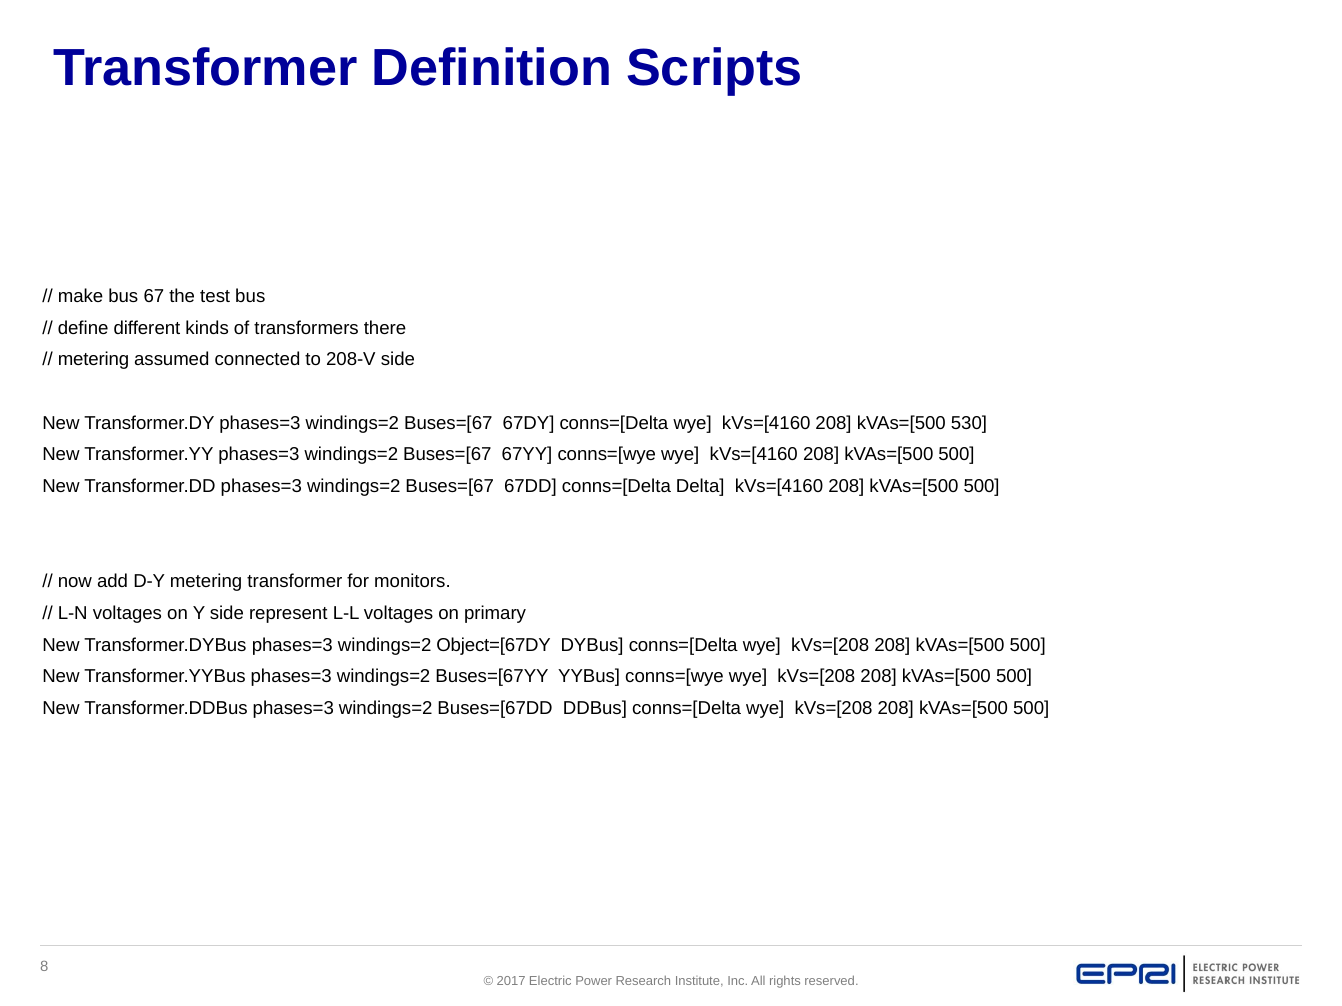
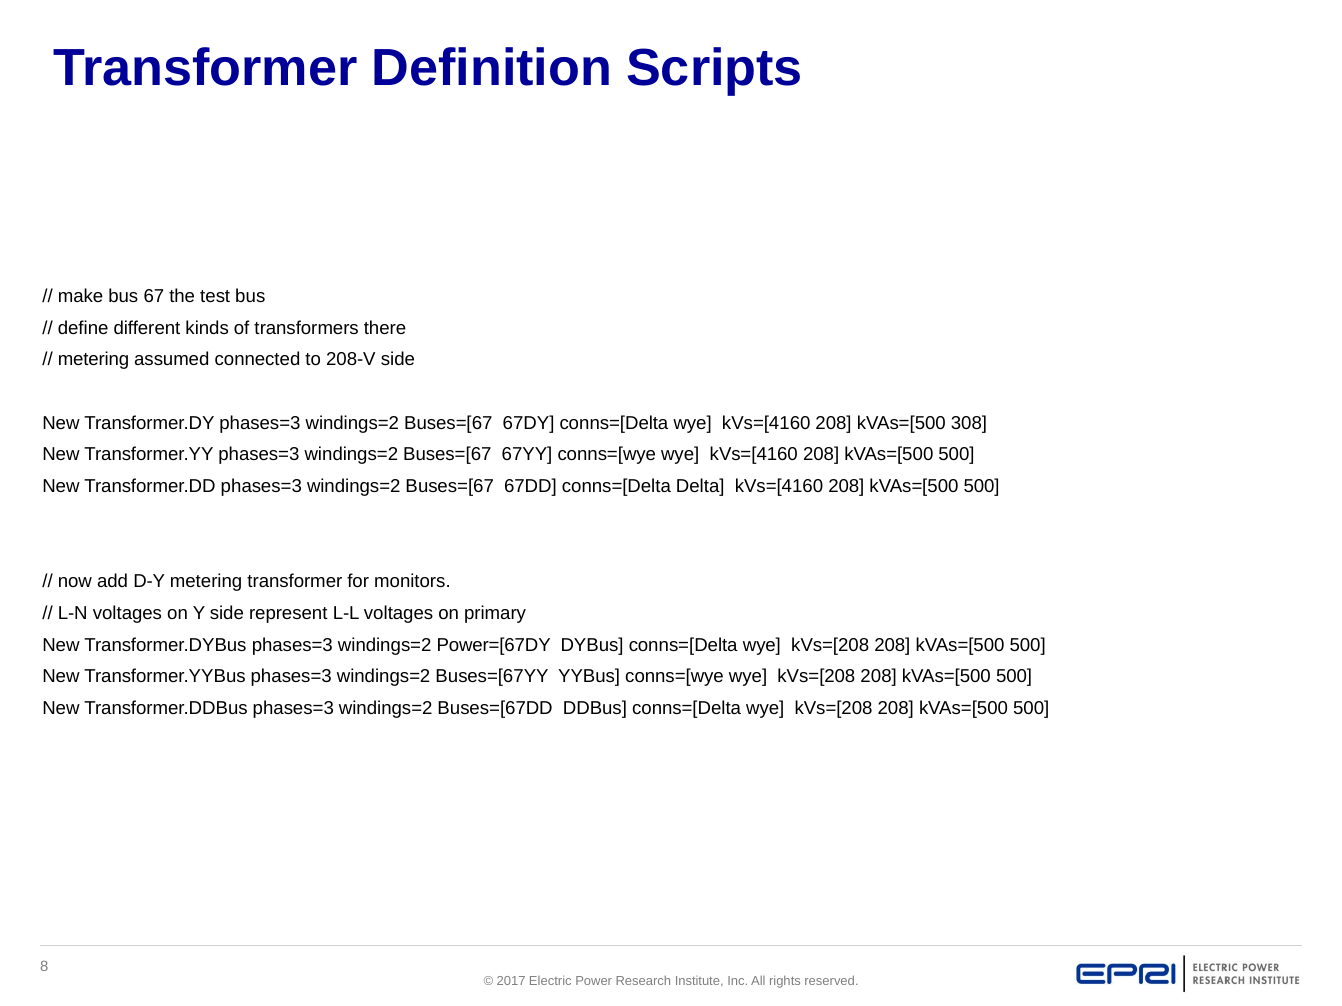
530: 530 -> 308 (969, 423)
Object=[67DY: Object=[67DY -> Power=[67DY (494, 645)
